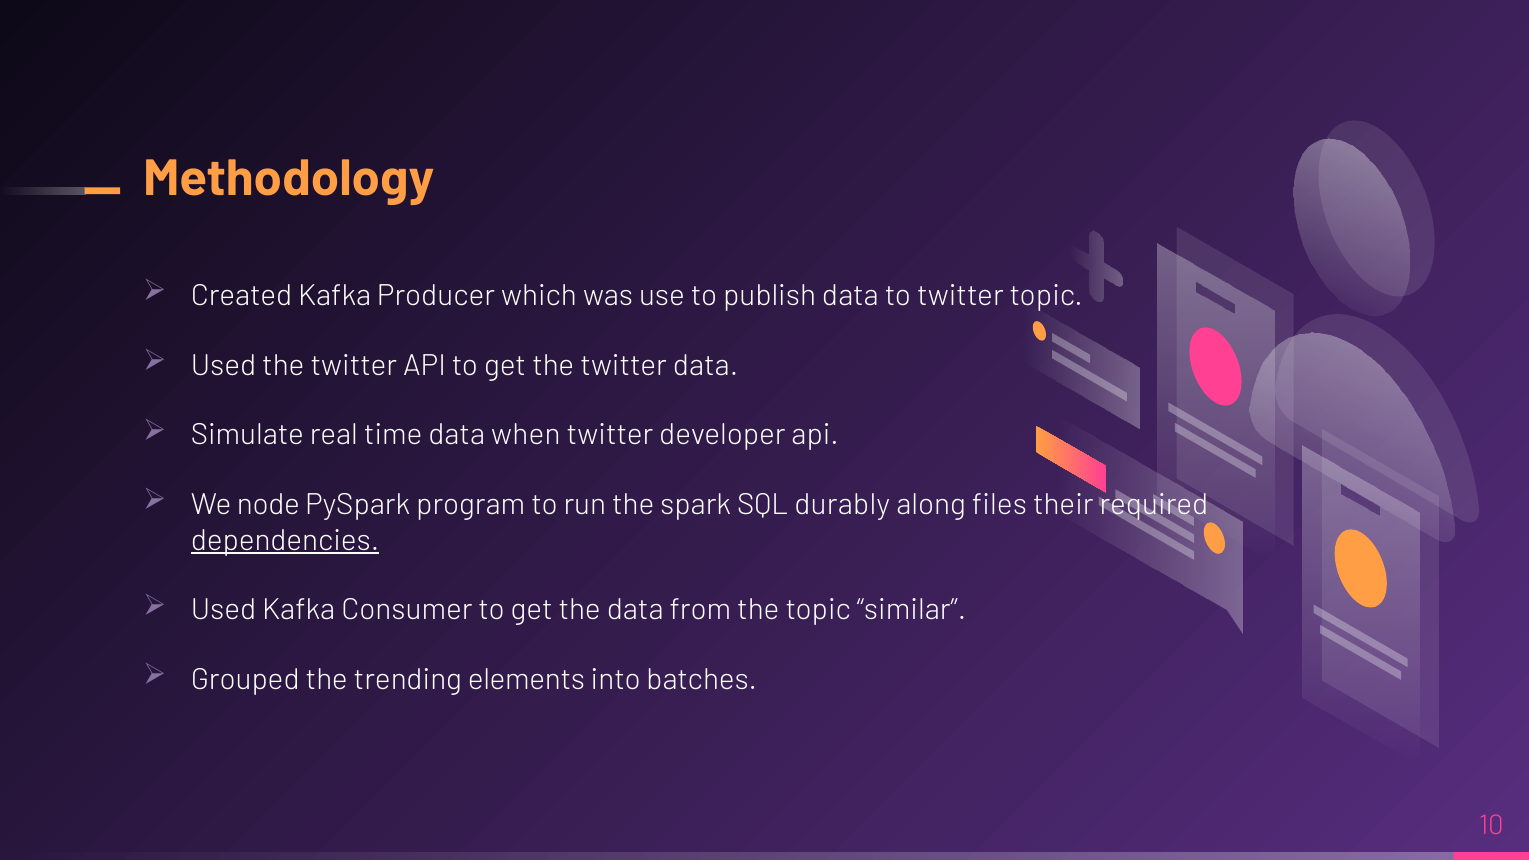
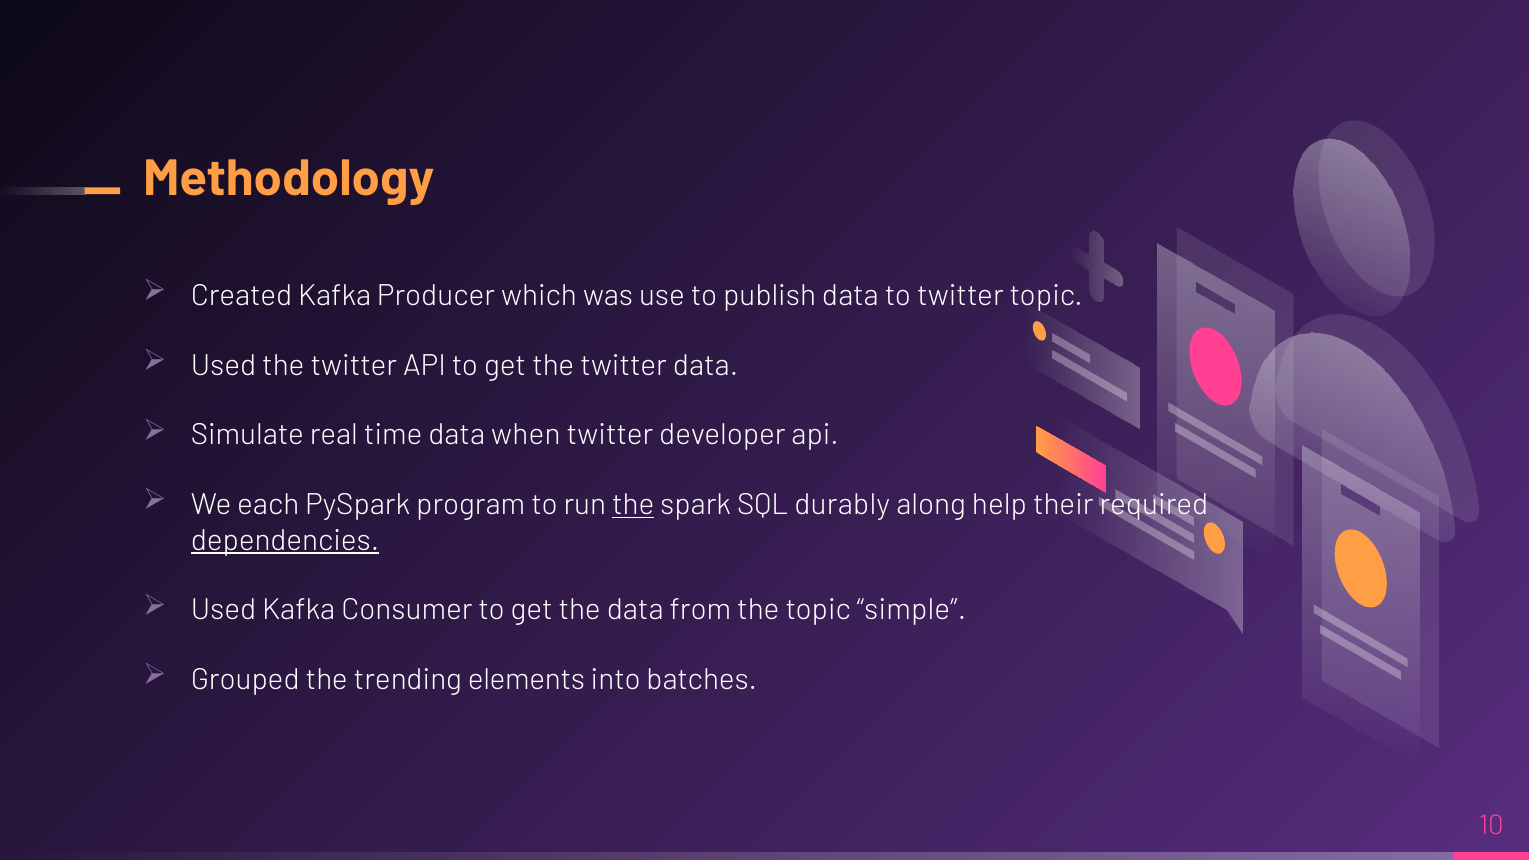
node: node -> each (268, 505)
the underline: none -> present (633, 505)
files: files -> help (999, 505)
similar: similar -> simple (911, 610)
